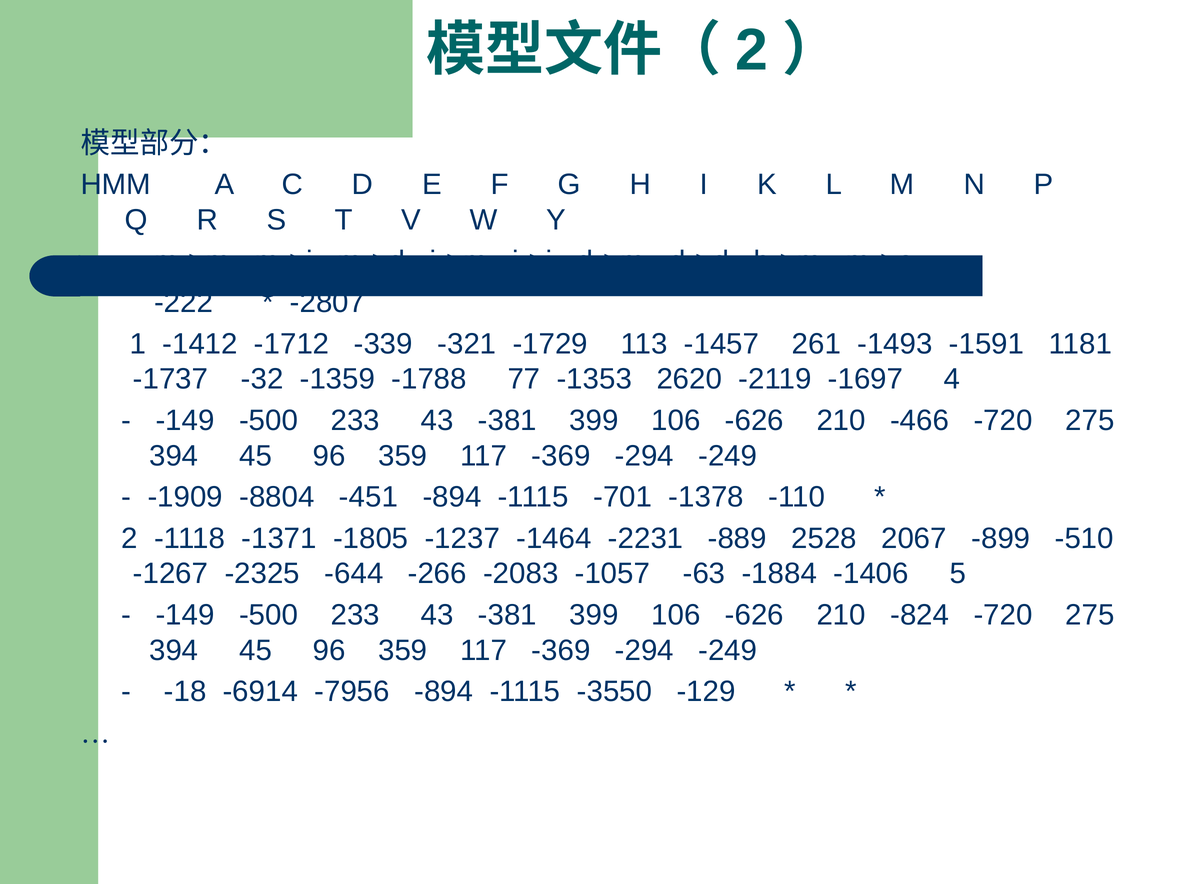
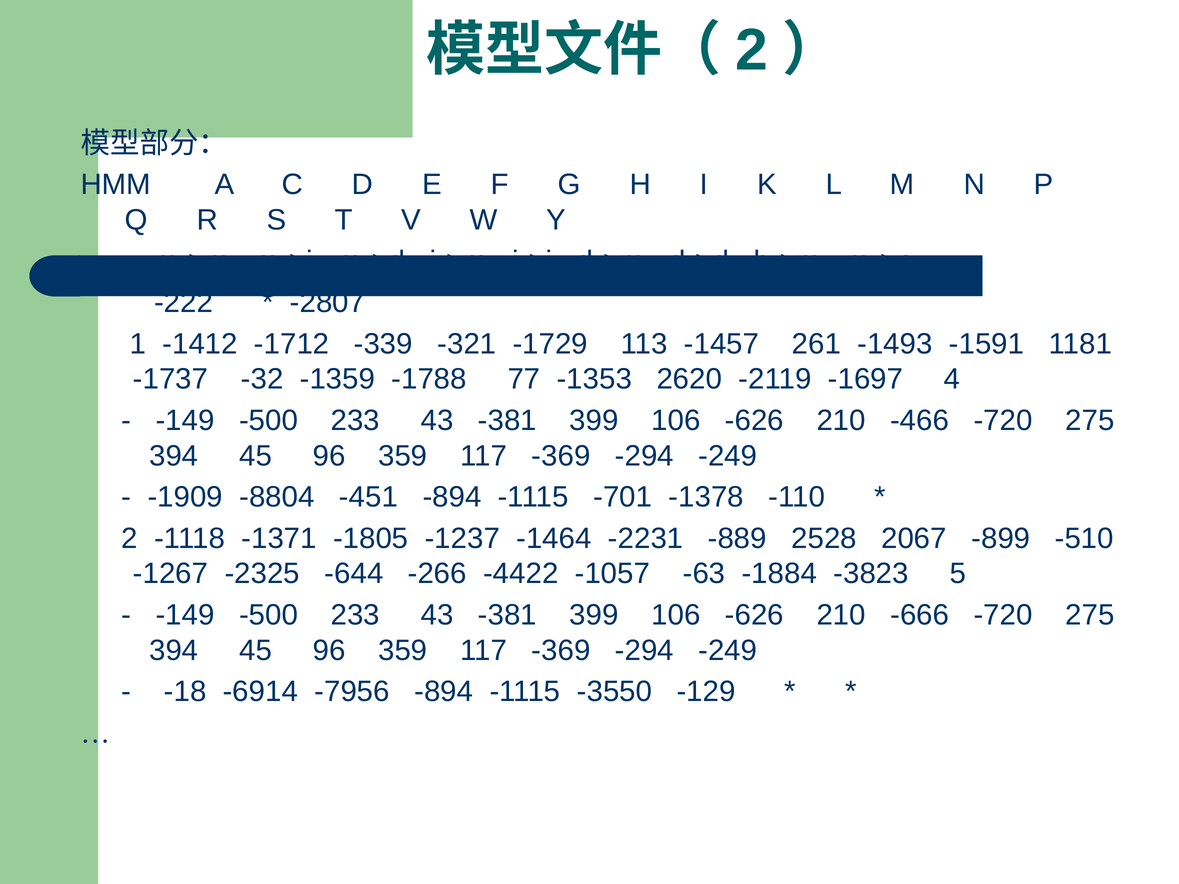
-2083: -2083 -> -4422 (521, 574)
-1406: -1406 -> -3823 (871, 574)
-824: -824 -> -666 (920, 615)
